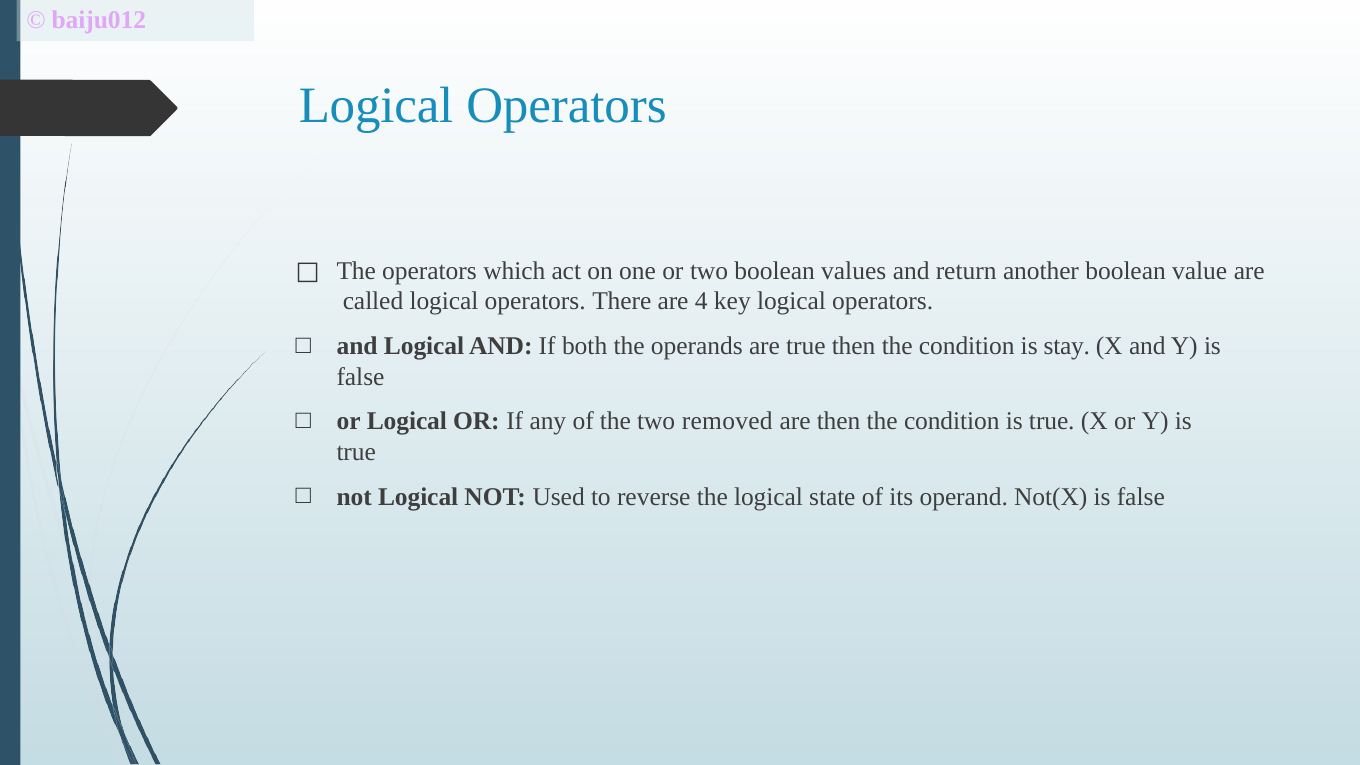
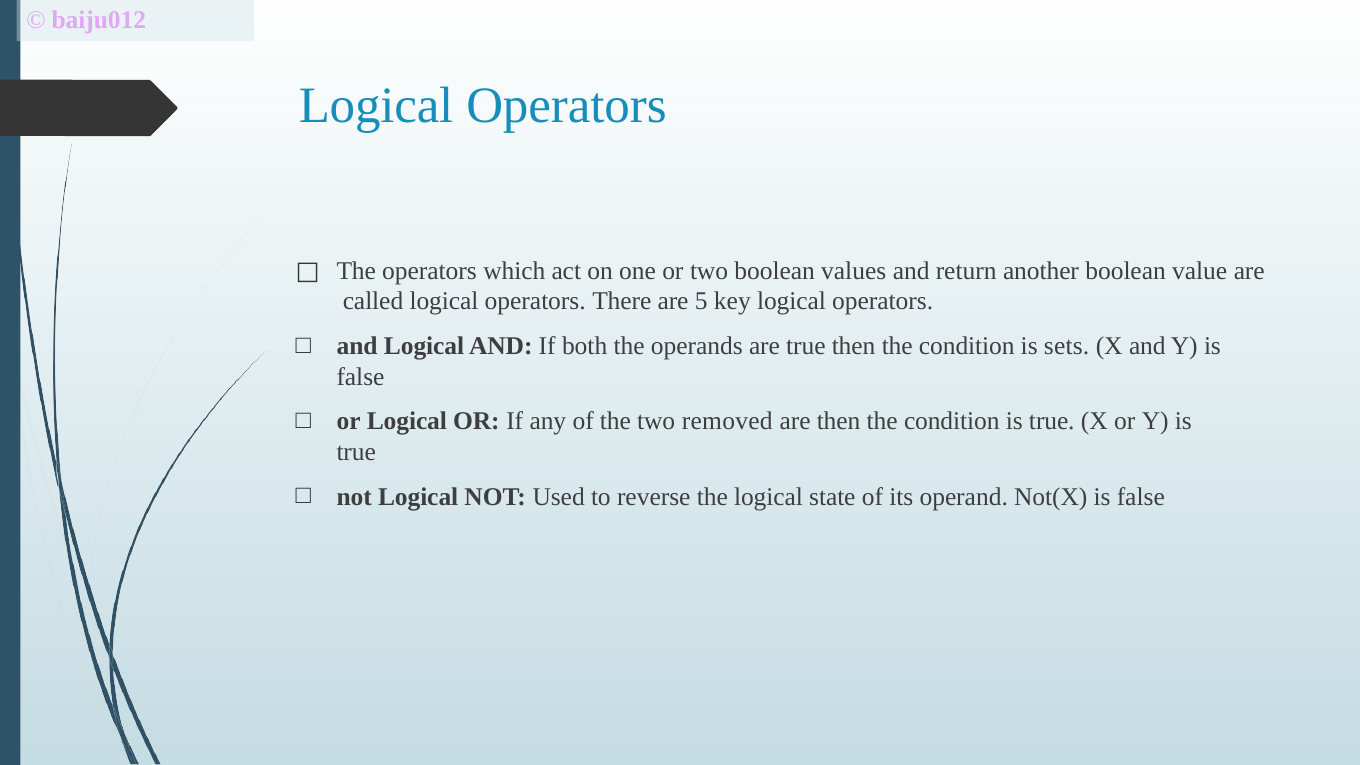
4: 4 -> 5 (701, 301)
stay: stay -> sets (1067, 346)
